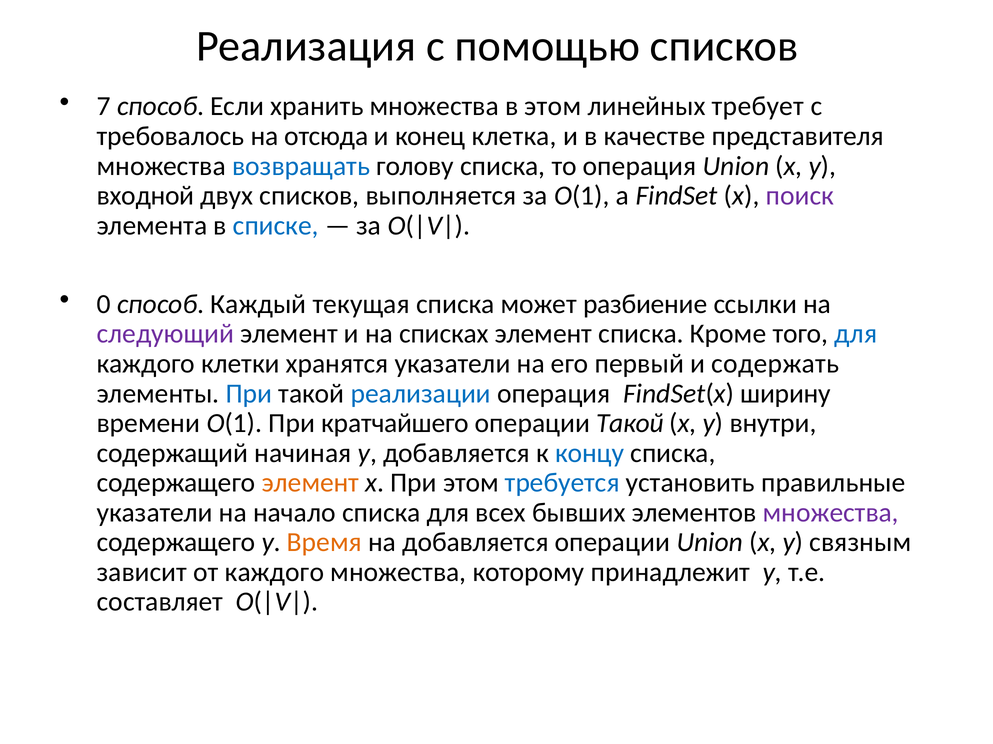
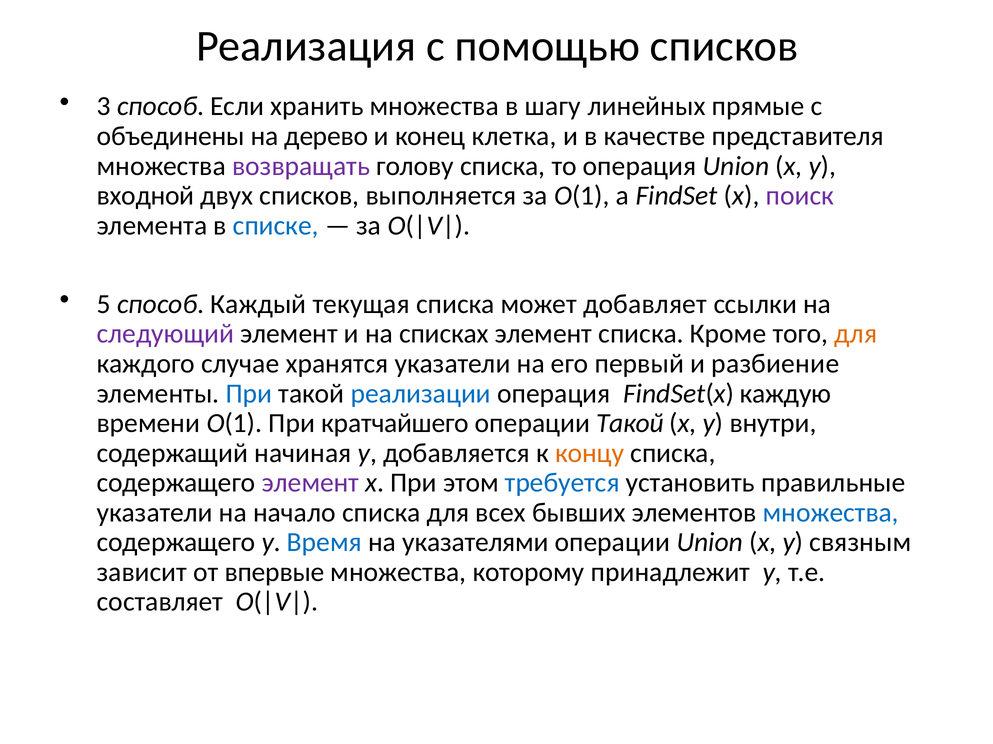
7: 7 -> 3 (104, 106)
в этом: этом -> шагу (553, 106)
требует: требует -> прямые (758, 106)
требовалось: требовалось -> объединены (171, 136)
отсюда: отсюда -> дерево (326, 136)
возвращать colour: blue -> purple (301, 166)
0: 0 -> 5 (104, 304)
разбиение: разбиение -> добавляет (645, 304)
для colour: blue -> orange (856, 334)
клетки: клетки -> случае (240, 364)
содержать: содержать -> разбиение (775, 364)
ширину: ширину -> каждую (786, 394)
концу colour: blue -> orange (590, 453)
элемент colour: orange -> purple (310, 483)
множества colour: purple -> blue (831, 513)
Время colour: orange -> blue (324, 543)
на добавляется: добавляется -> указателями (476, 543)
от каждого: каждого -> впервые (275, 573)
